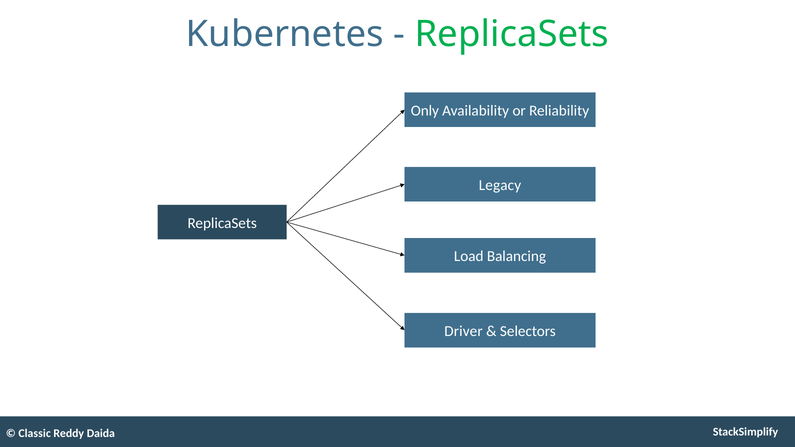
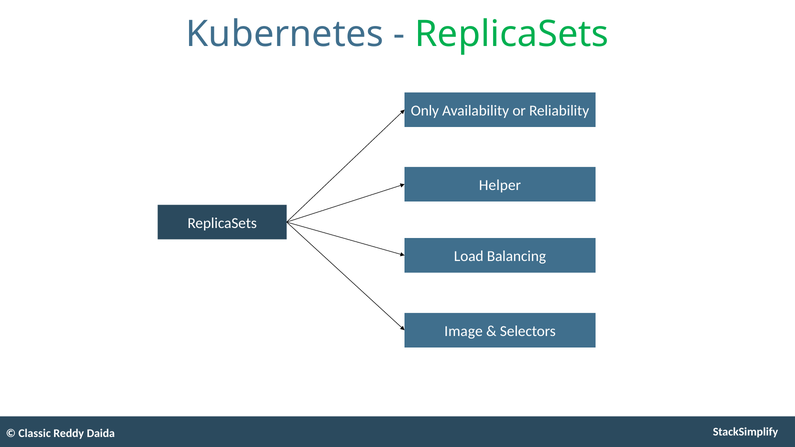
Legacy: Legacy -> Helper (500, 185)
Driver: Driver -> Image (464, 331)
